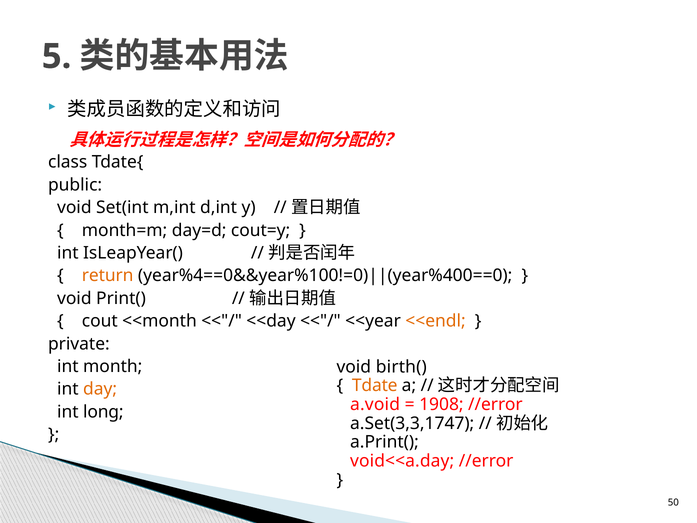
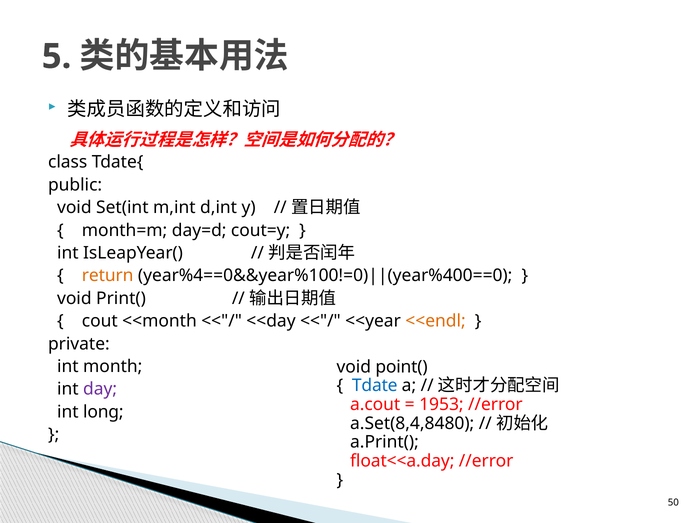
birth(: birth( -> point( (402, 367)
Tdate colour: orange -> blue (375, 385)
day colour: orange -> purple (100, 389)
a.void: a.void -> a.cout (375, 404)
1908: 1908 -> 1953 (441, 404)
a.Set(3,3,1747: a.Set(3,3,1747 -> a.Set(8,4,8480 (412, 423)
void<<a.day: void<<a.day -> float<<a.day (402, 461)
